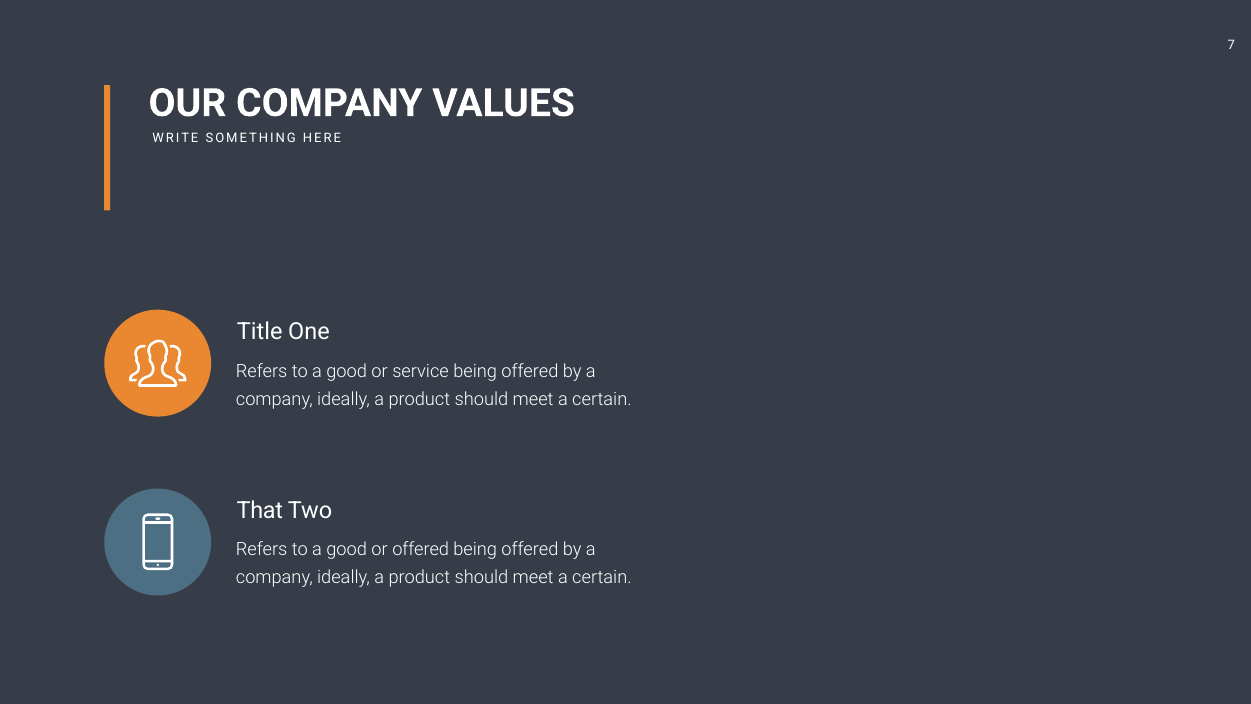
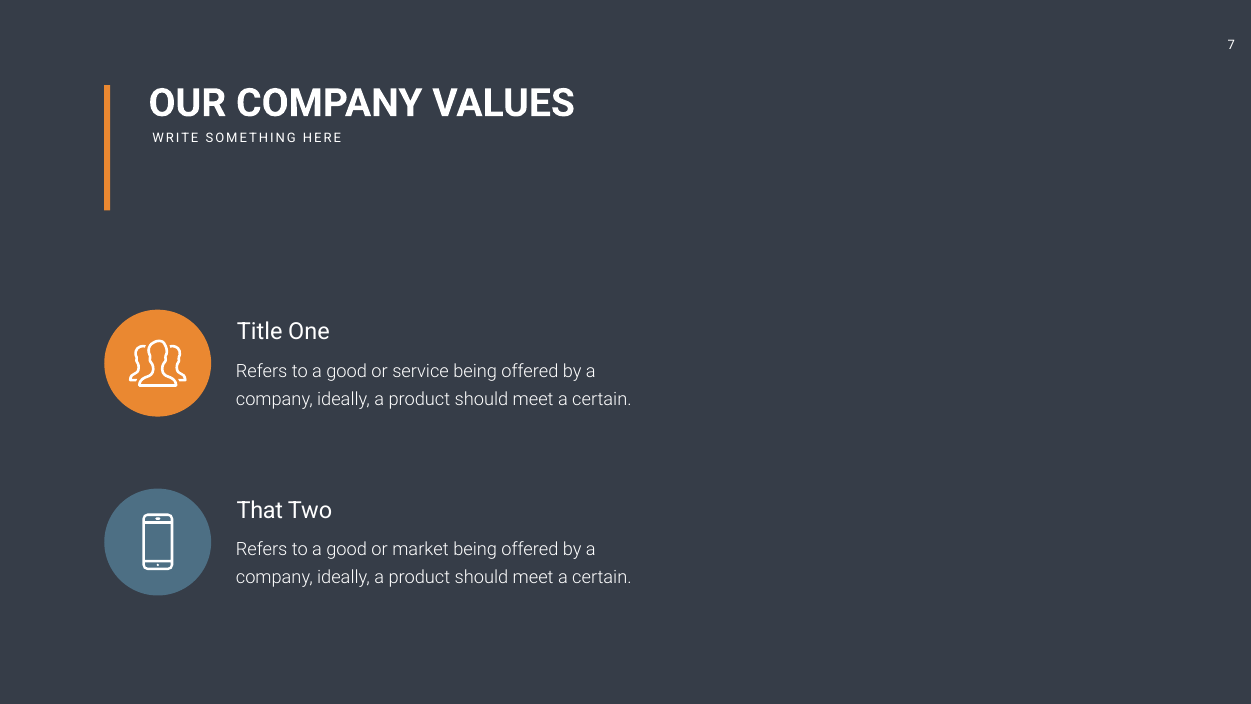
or offered: offered -> market (421, 550)
